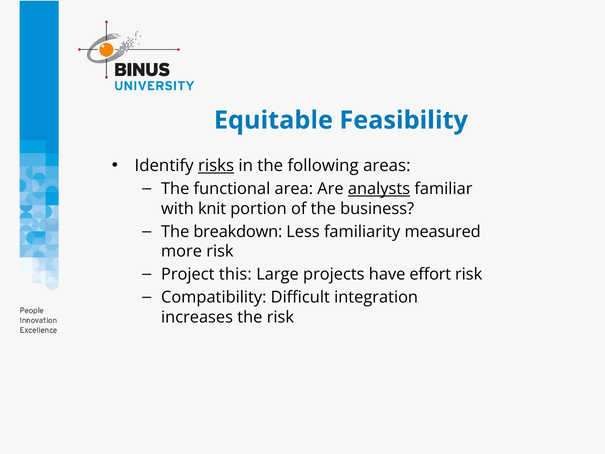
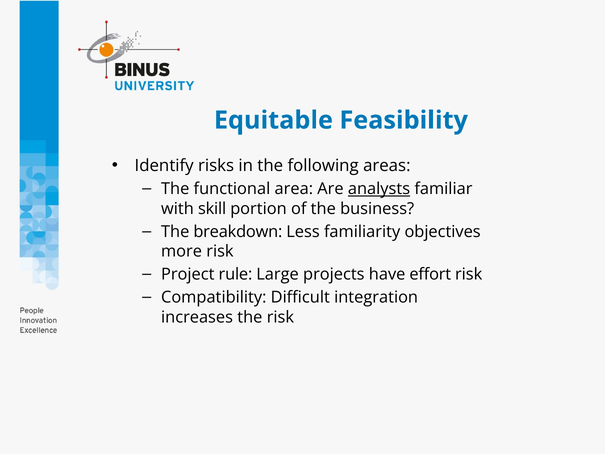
risks underline: present -> none (216, 166)
knit: knit -> skill (212, 209)
measured: measured -> objectives (443, 232)
this: this -> rule (235, 274)
